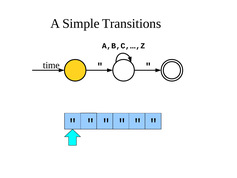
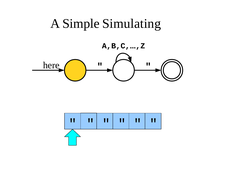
Transitions: Transitions -> Simulating (132, 23)
time: time -> here (51, 65)
